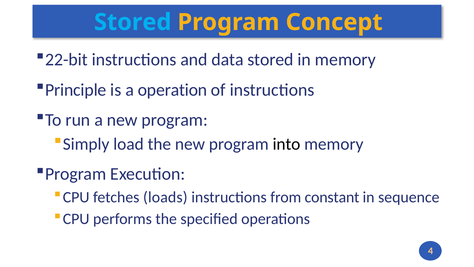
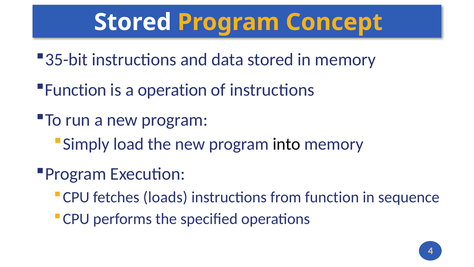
Stored colour: light blue -> white (133, 22)
22-bit: 22-bit -> 35-bit (66, 59)
Principle: Principle -> Function (76, 90)
from constant: constant -> function (332, 197)
